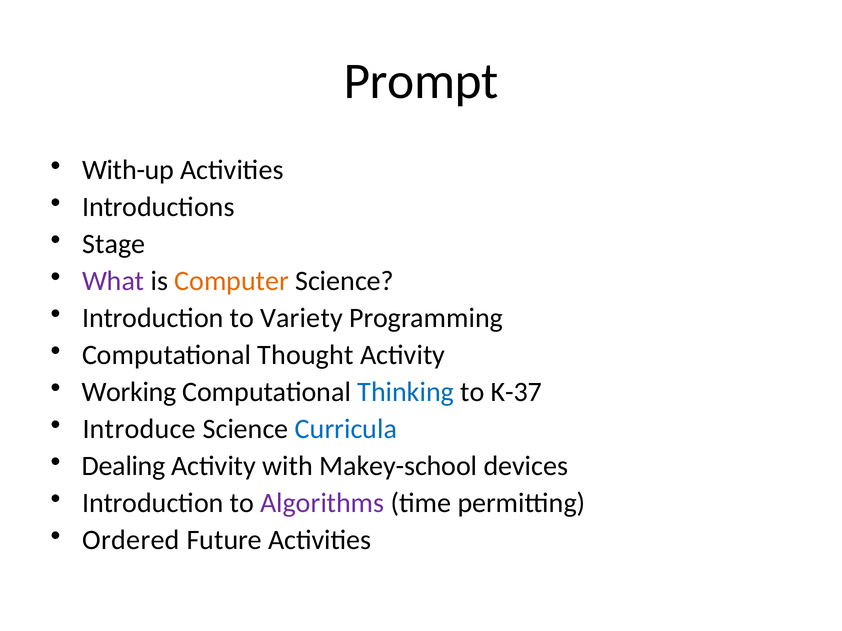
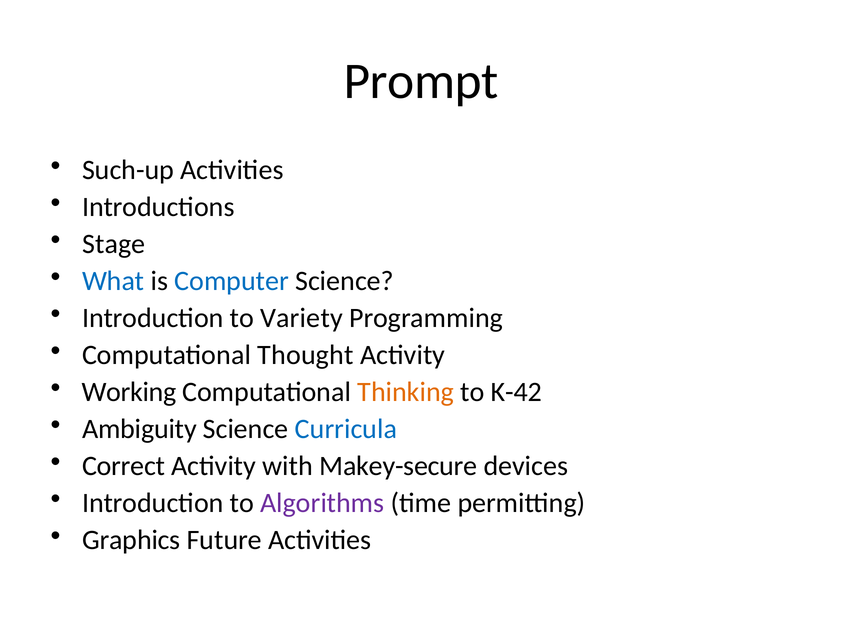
With-up: With-up -> Such-up (128, 170)
What colour: purple -> blue (113, 281)
Computer colour: orange -> blue (232, 281)
Thinking colour: blue -> orange (406, 393)
K-37: K-37 -> K-42 (516, 393)
Introduce: Introduce -> Ambiguity (139, 430)
Dealing: Dealing -> Correct (124, 467)
Makey-school: Makey-school -> Makey-secure (398, 467)
Ordered: Ordered -> Graphics (131, 541)
